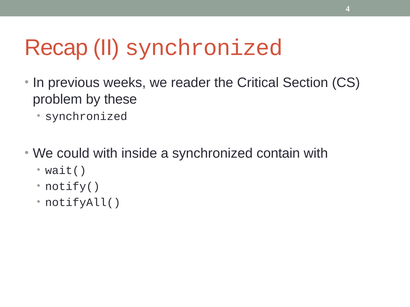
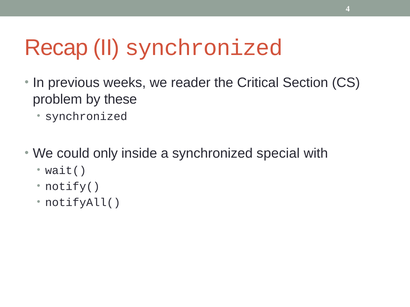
could with: with -> only (105, 154)
contain: contain -> special (278, 154)
